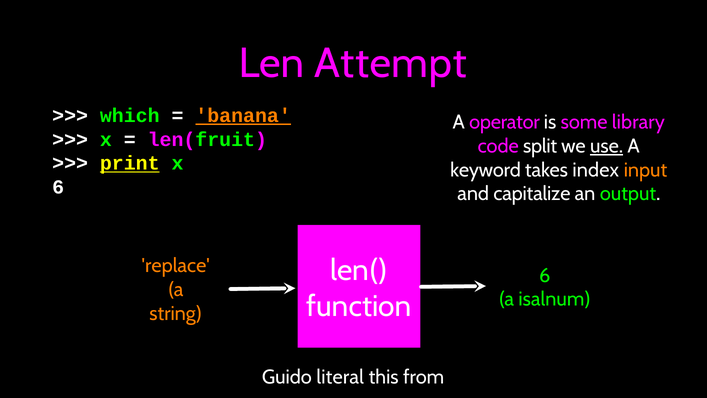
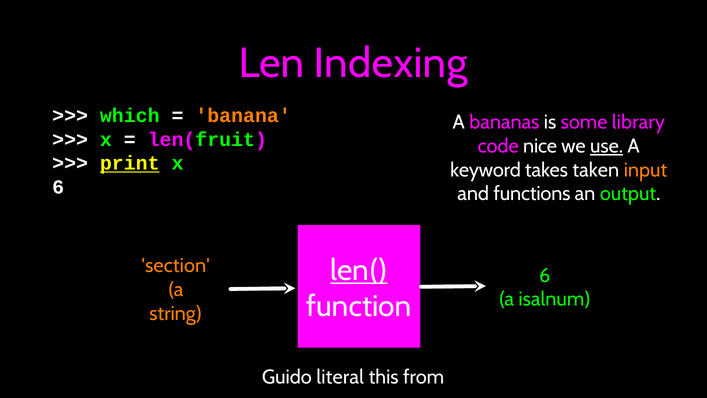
Attempt: Attempt -> Indexing (391, 63)
banana underline: present -> none (243, 116)
operator: operator -> bananas (504, 122)
split: split -> nice (540, 146)
index: index -> taken (596, 170)
capitalize: capitalize -> functions (532, 194)
replace: replace -> section (176, 266)
len( underline: none -> present (359, 270)
